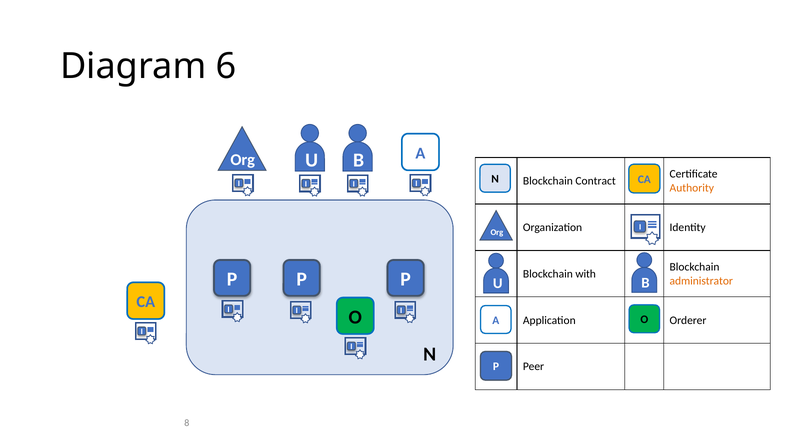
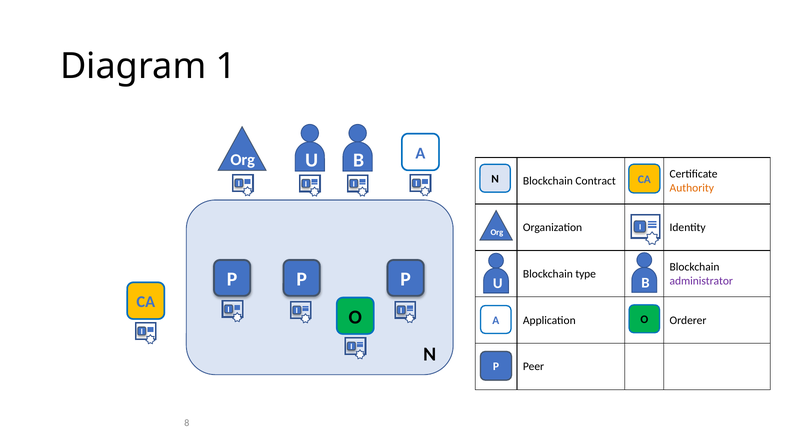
6: 6 -> 1 (226, 66)
with: with -> type (586, 274)
administrator colour: orange -> purple (701, 281)
